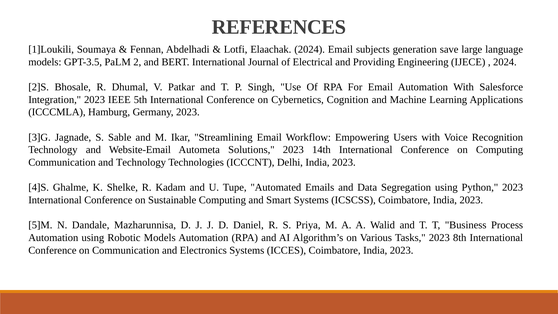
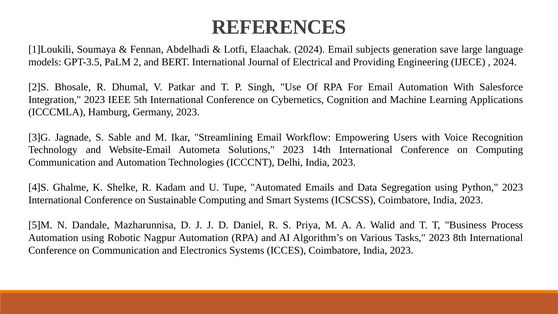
and Technology: Technology -> Automation (141, 162)
Robotic Models: Models -> Nagpur (160, 238)
